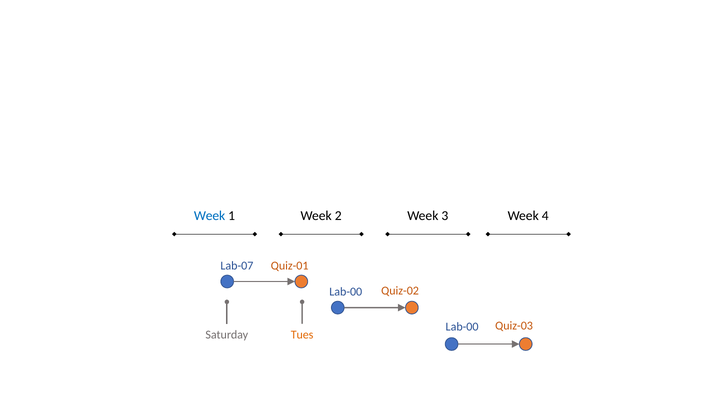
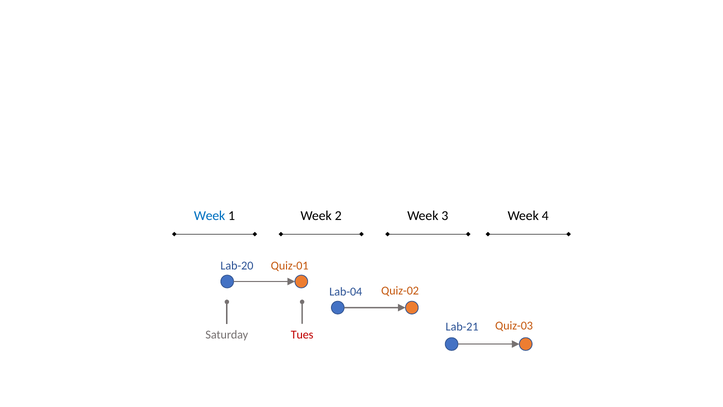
Lab-07: Lab-07 -> Lab-20 (237, 266)
Lab-00: Lab-00 -> Lab-04 (346, 292)
Lab-00: Lab-00 -> Lab-21 (462, 326)
Tues colour: orange -> red (302, 334)
